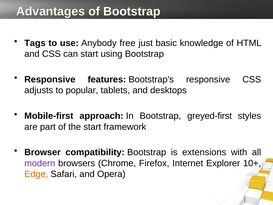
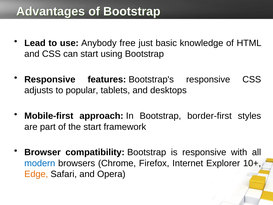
Tags: Tags -> Lead (35, 43)
greyed-first: greyed-first -> border-first (209, 116)
is extensions: extensions -> responsive (204, 152)
modern colour: purple -> blue (40, 163)
